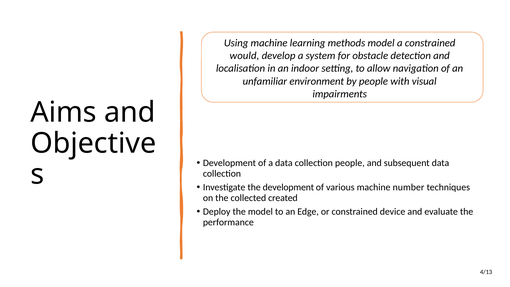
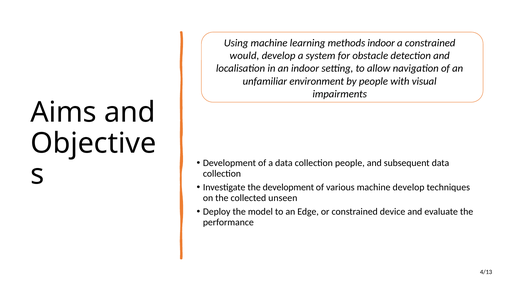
methods model: model -> indoor (381, 43)
machine number: number -> develop (409, 187)
created: created -> unseen (283, 198)
